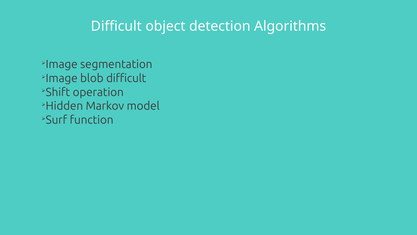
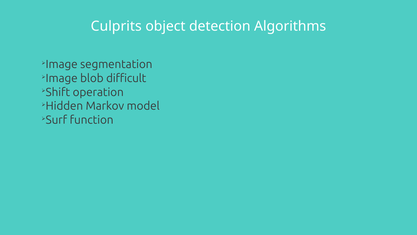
Difficult: Difficult -> Culprits (116, 26)
